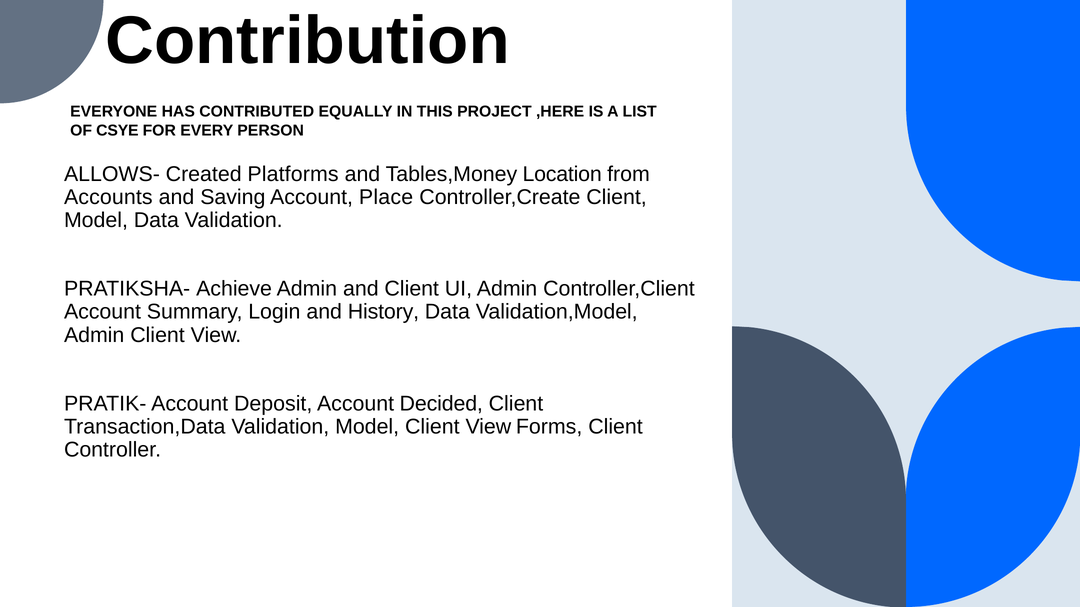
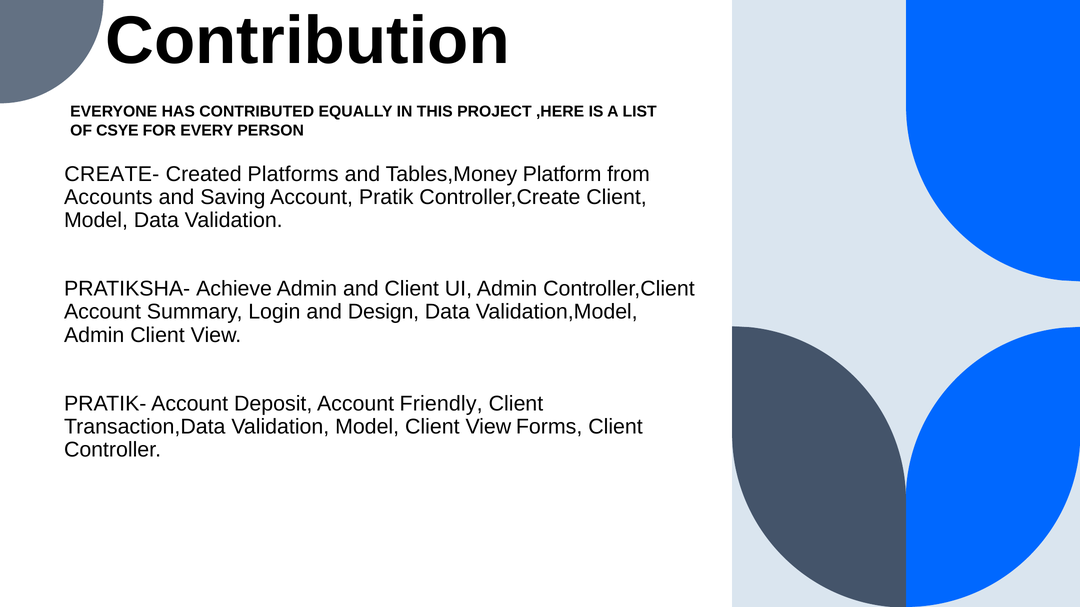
ALLOWS-: ALLOWS- -> CREATE- (112, 174)
Location: Location -> Platform (562, 174)
Place: Place -> Pratik (386, 197)
History: History -> Design (383, 312)
Decided: Decided -> Friendly (441, 404)
